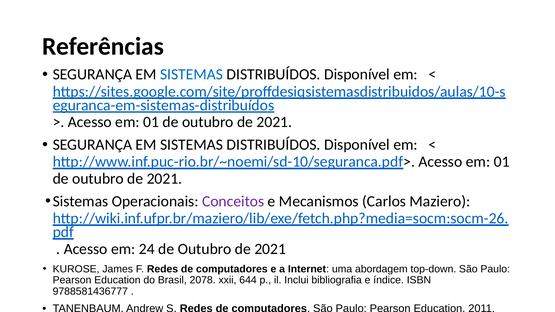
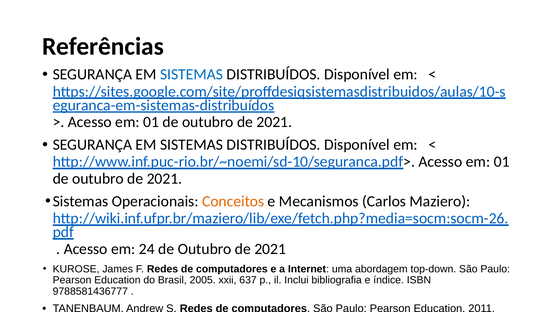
Conceitos colour: purple -> orange (233, 202)
2078: 2078 -> 2005 (203, 280)
644: 644 -> 637 (248, 280)
